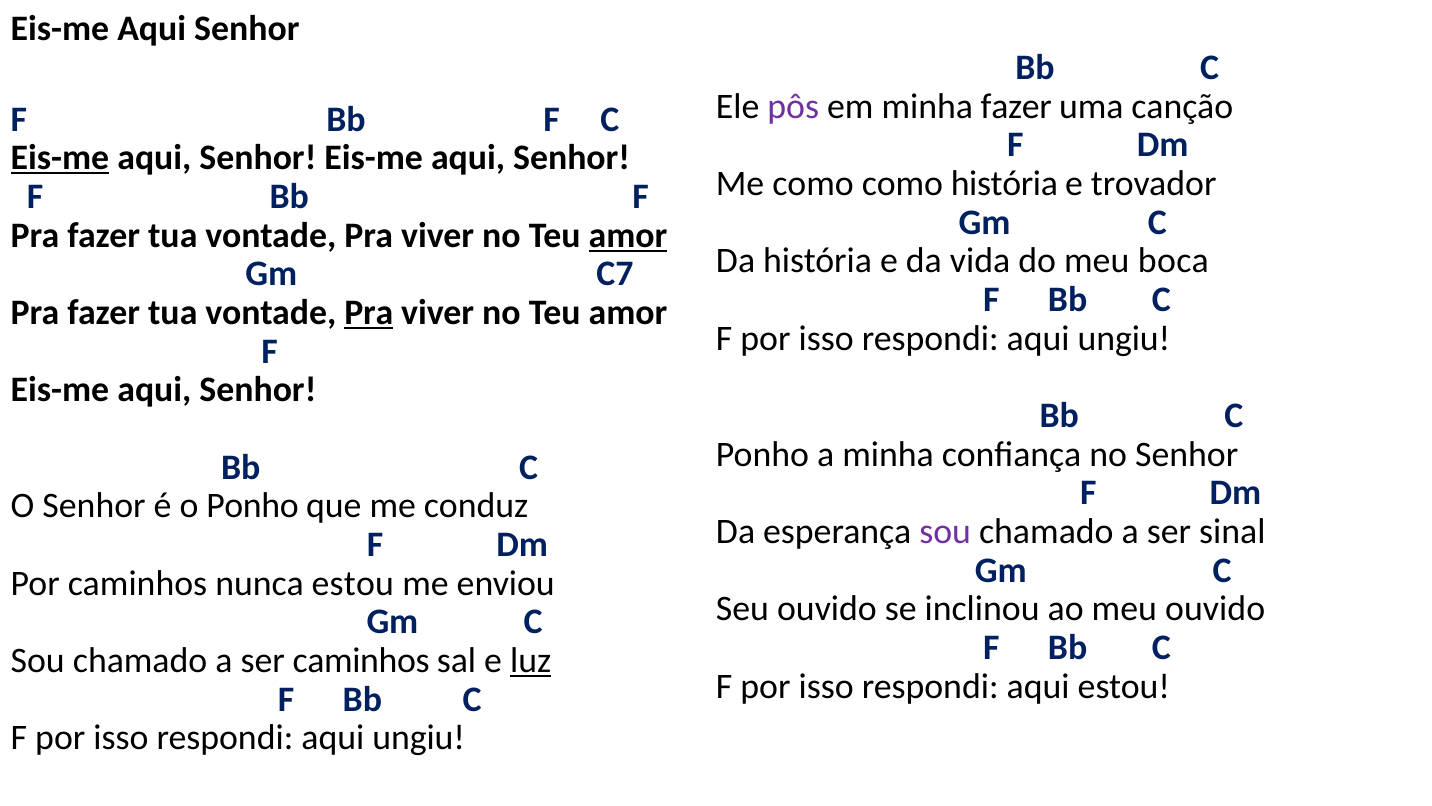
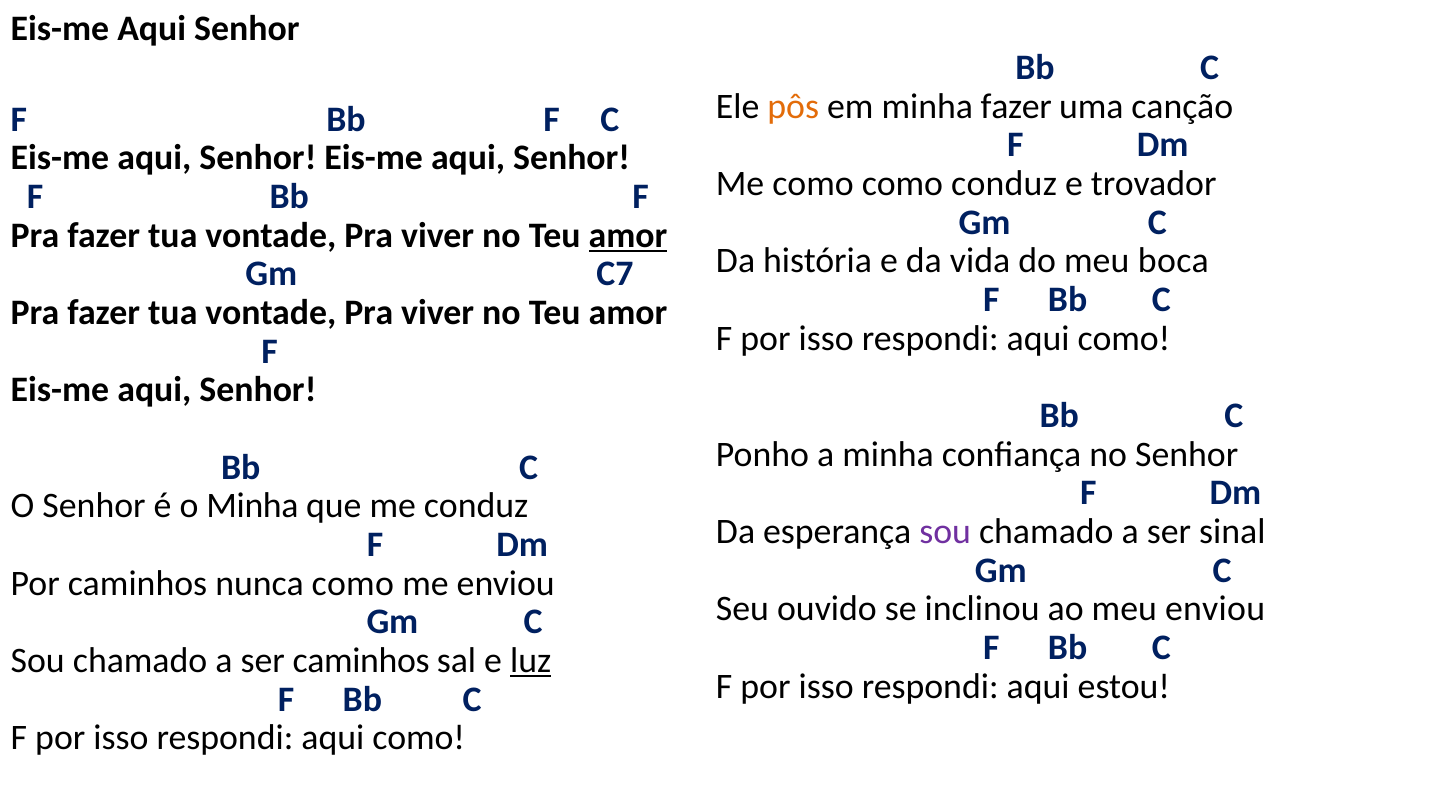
pôs colour: purple -> orange (793, 106)
Eis-me underline: present -> none (60, 158)
como história: história -> conduz (1004, 183)
Pra underline: present -> none (369, 312)
ungiu: ungiu -> como (1124, 338)
o Ponho: Ponho -> Minha (252, 506)
nunca estou: estou -> como (353, 583)
meu ouvido: ouvido -> enviou (1215, 609)
ungiu: ungiu -> como (419, 737)
